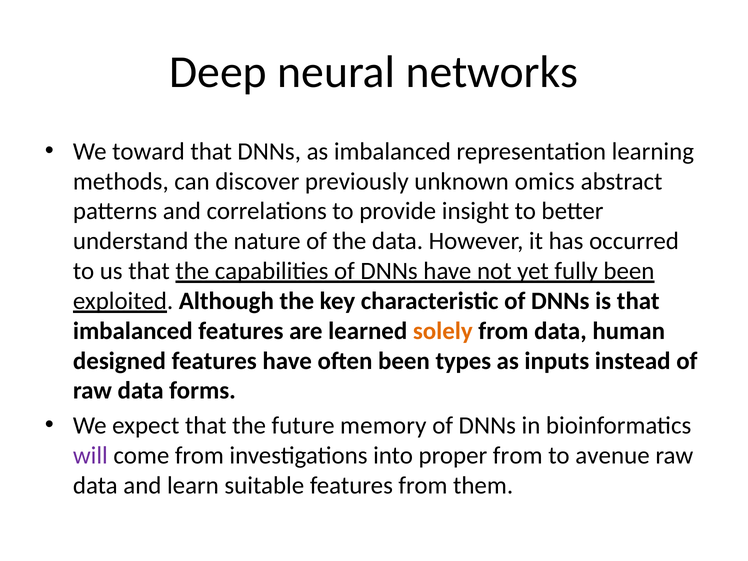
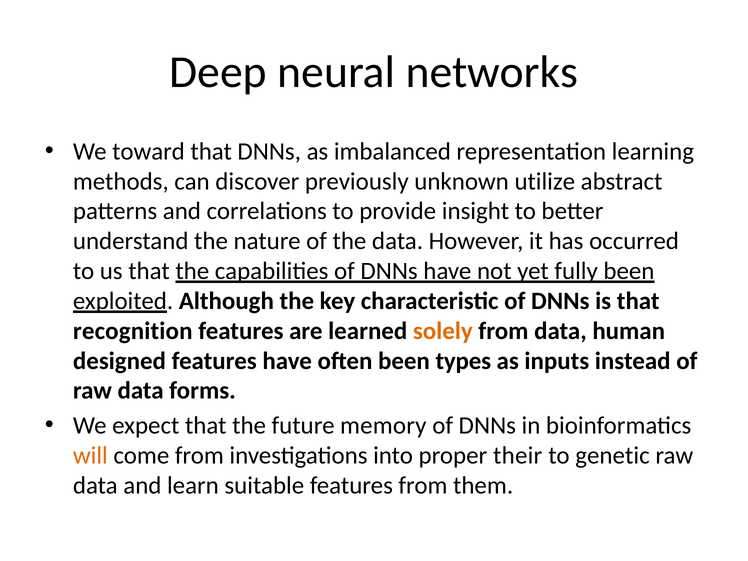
omics: omics -> utilize (545, 181)
imbalanced: imbalanced -> recognition (133, 331)
will colour: purple -> orange (90, 456)
proper from: from -> their (518, 456)
avenue: avenue -> genetic (612, 456)
